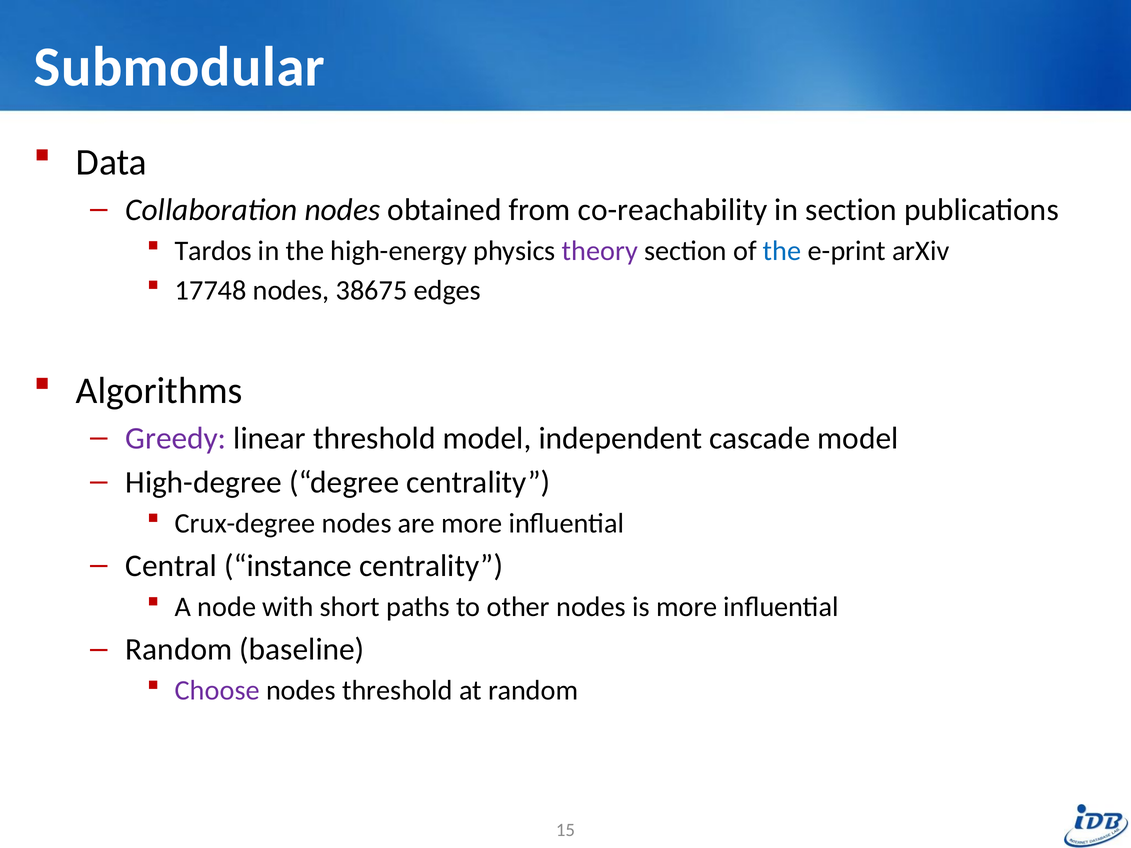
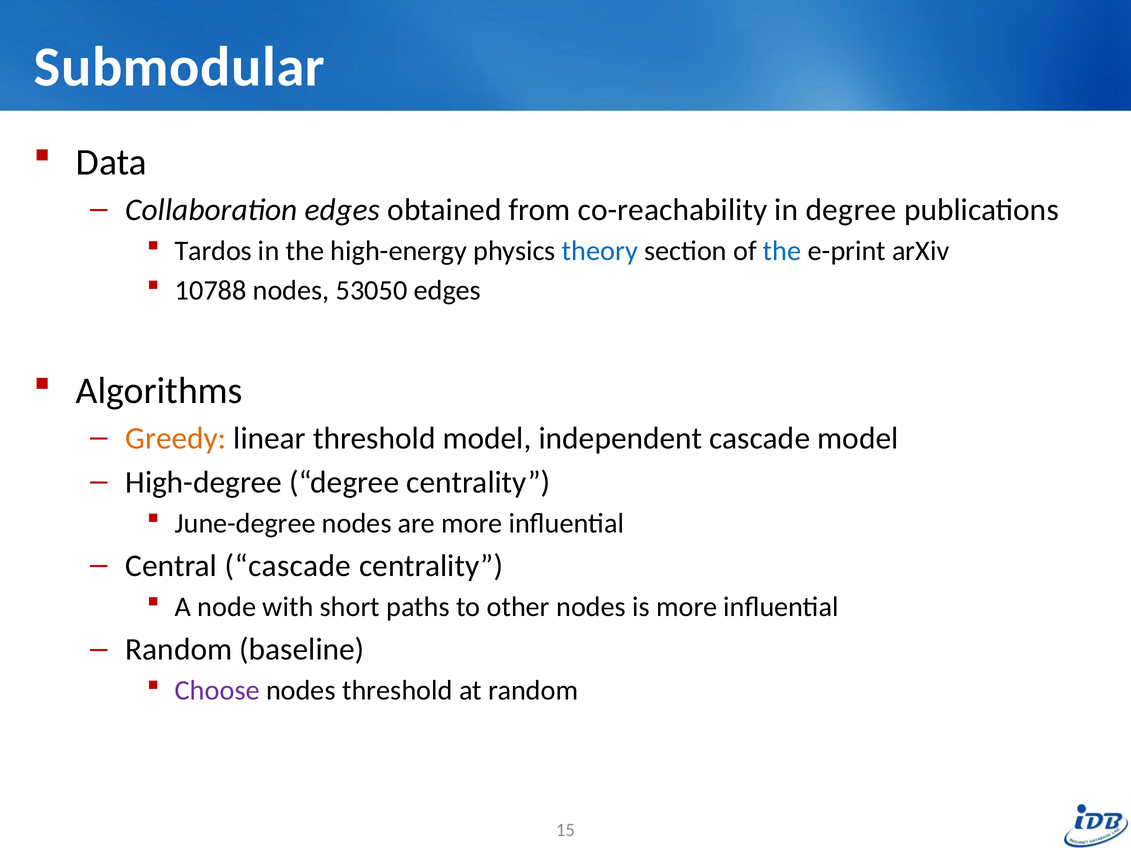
Collaboration nodes: nodes -> edges (342, 210)
in section: section -> degree (851, 210)
theory colour: purple -> blue (600, 251)
17748: 17748 -> 10788 (211, 291)
38675: 38675 -> 53050 (372, 291)
Greedy colour: purple -> orange (176, 438)
Crux-degree: Crux-degree -> June-degree (245, 524)
Central instance: instance -> cascade (288, 566)
